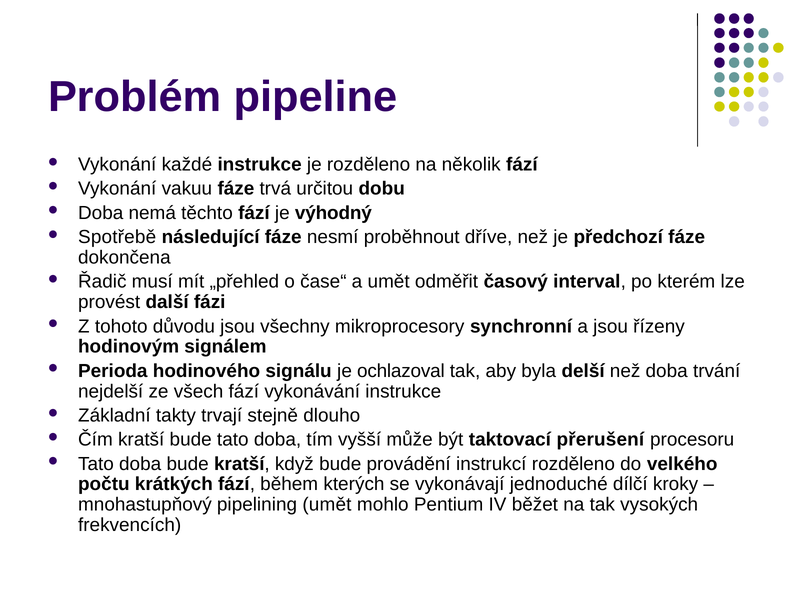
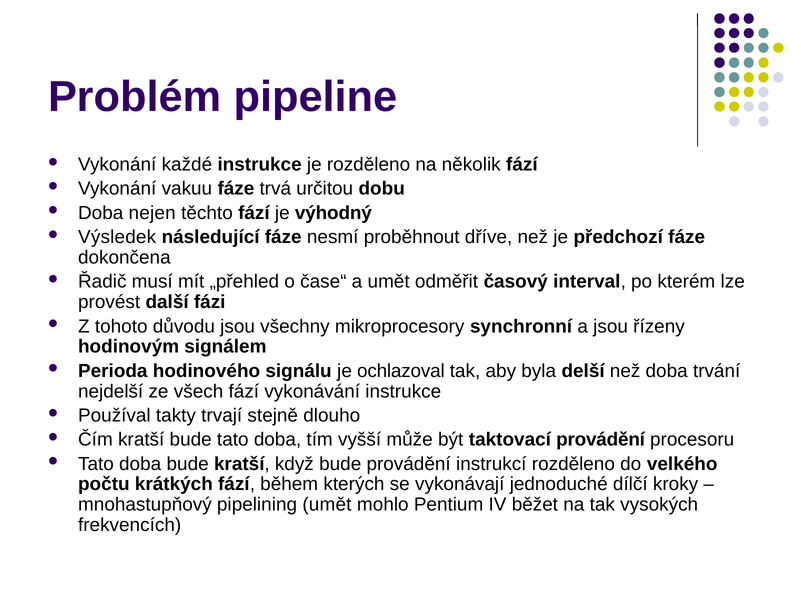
nemá: nemá -> nejen (152, 213)
Spotřebě: Spotřebě -> Výsledek (117, 237)
Základní: Základní -> Používal (114, 416)
taktovací přerušení: přerušení -> provádění (601, 440)
